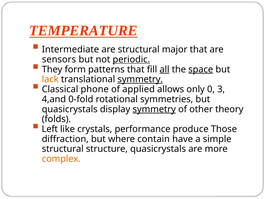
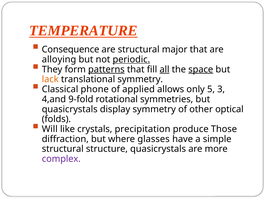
Intermediate: Intermediate -> Consequence (71, 49)
sensors: sensors -> alloying (59, 59)
patterns underline: none -> present (106, 69)
symmetry underline: present -> none (140, 79)
0: 0 -> 5 (211, 89)
0-fold: 0-fold -> 9-fold (81, 99)
symmetry underline: present -> none (154, 109)
theory: theory -> optical (229, 109)
Left: Left -> Will (50, 129)
performance: performance -> precipitation (143, 129)
contain: contain -> glasses (154, 139)
complex colour: orange -> purple (61, 159)
